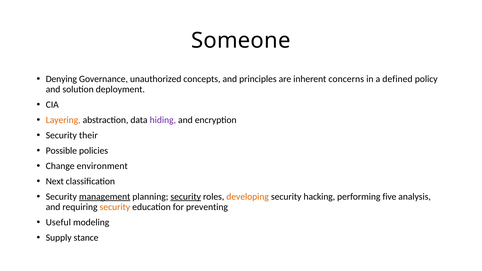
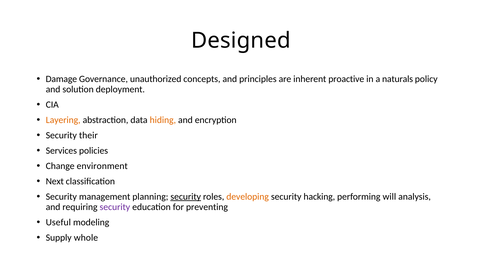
Someone: Someone -> Designed (241, 40)
Denying: Denying -> Damage (61, 79)
concerns: concerns -> proactive (346, 79)
defined: defined -> naturals (398, 79)
hiding colour: purple -> orange (163, 120)
Possible: Possible -> Services (61, 151)
management underline: present -> none (105, 197)
five: five -> will (389, 197)
security colour: orange -> purple (115, 207)
stance: stance -> whole (86, 238)
